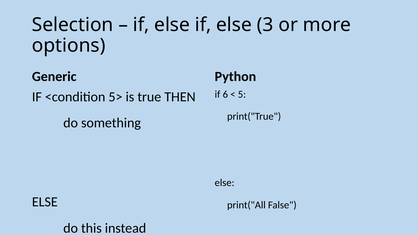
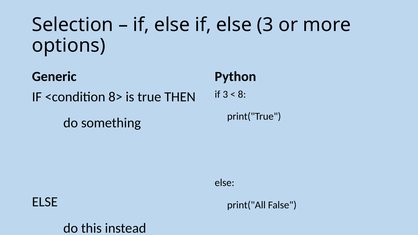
if 6: 6 -> 3 (225, 94)
5: 5 -> 8 (242, 94)
5>: 5> -> 8> (115, 97)
